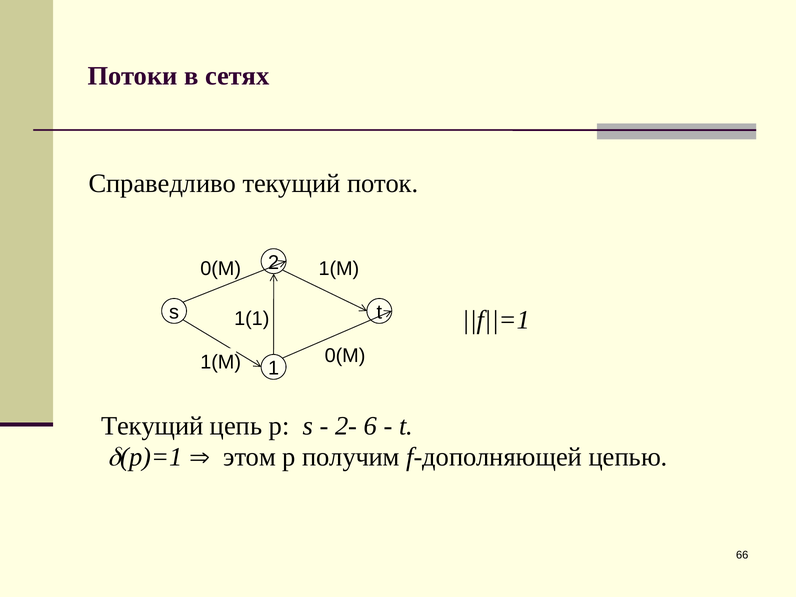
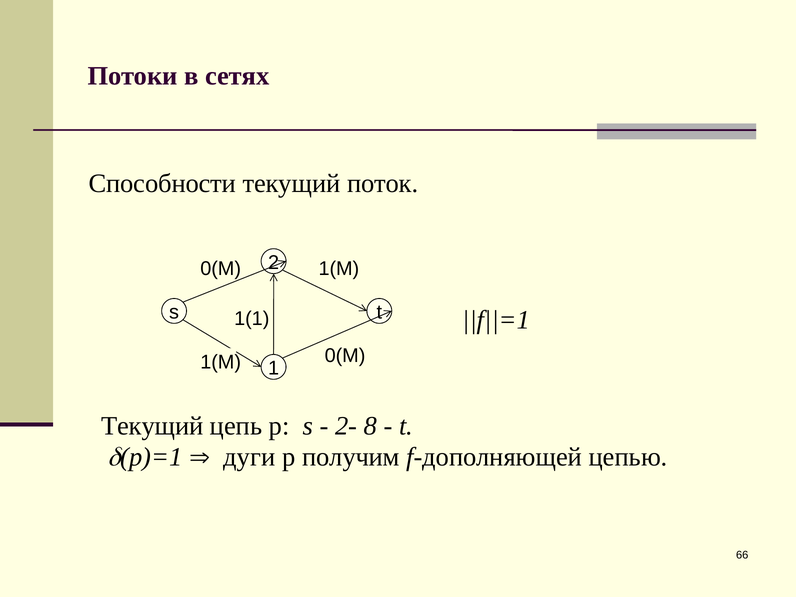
Справедливо: Справедливо -> Способности (162, 183)
6: 6 -> 8 (370, 426)
этом: этом -> дуги (249, 457)
